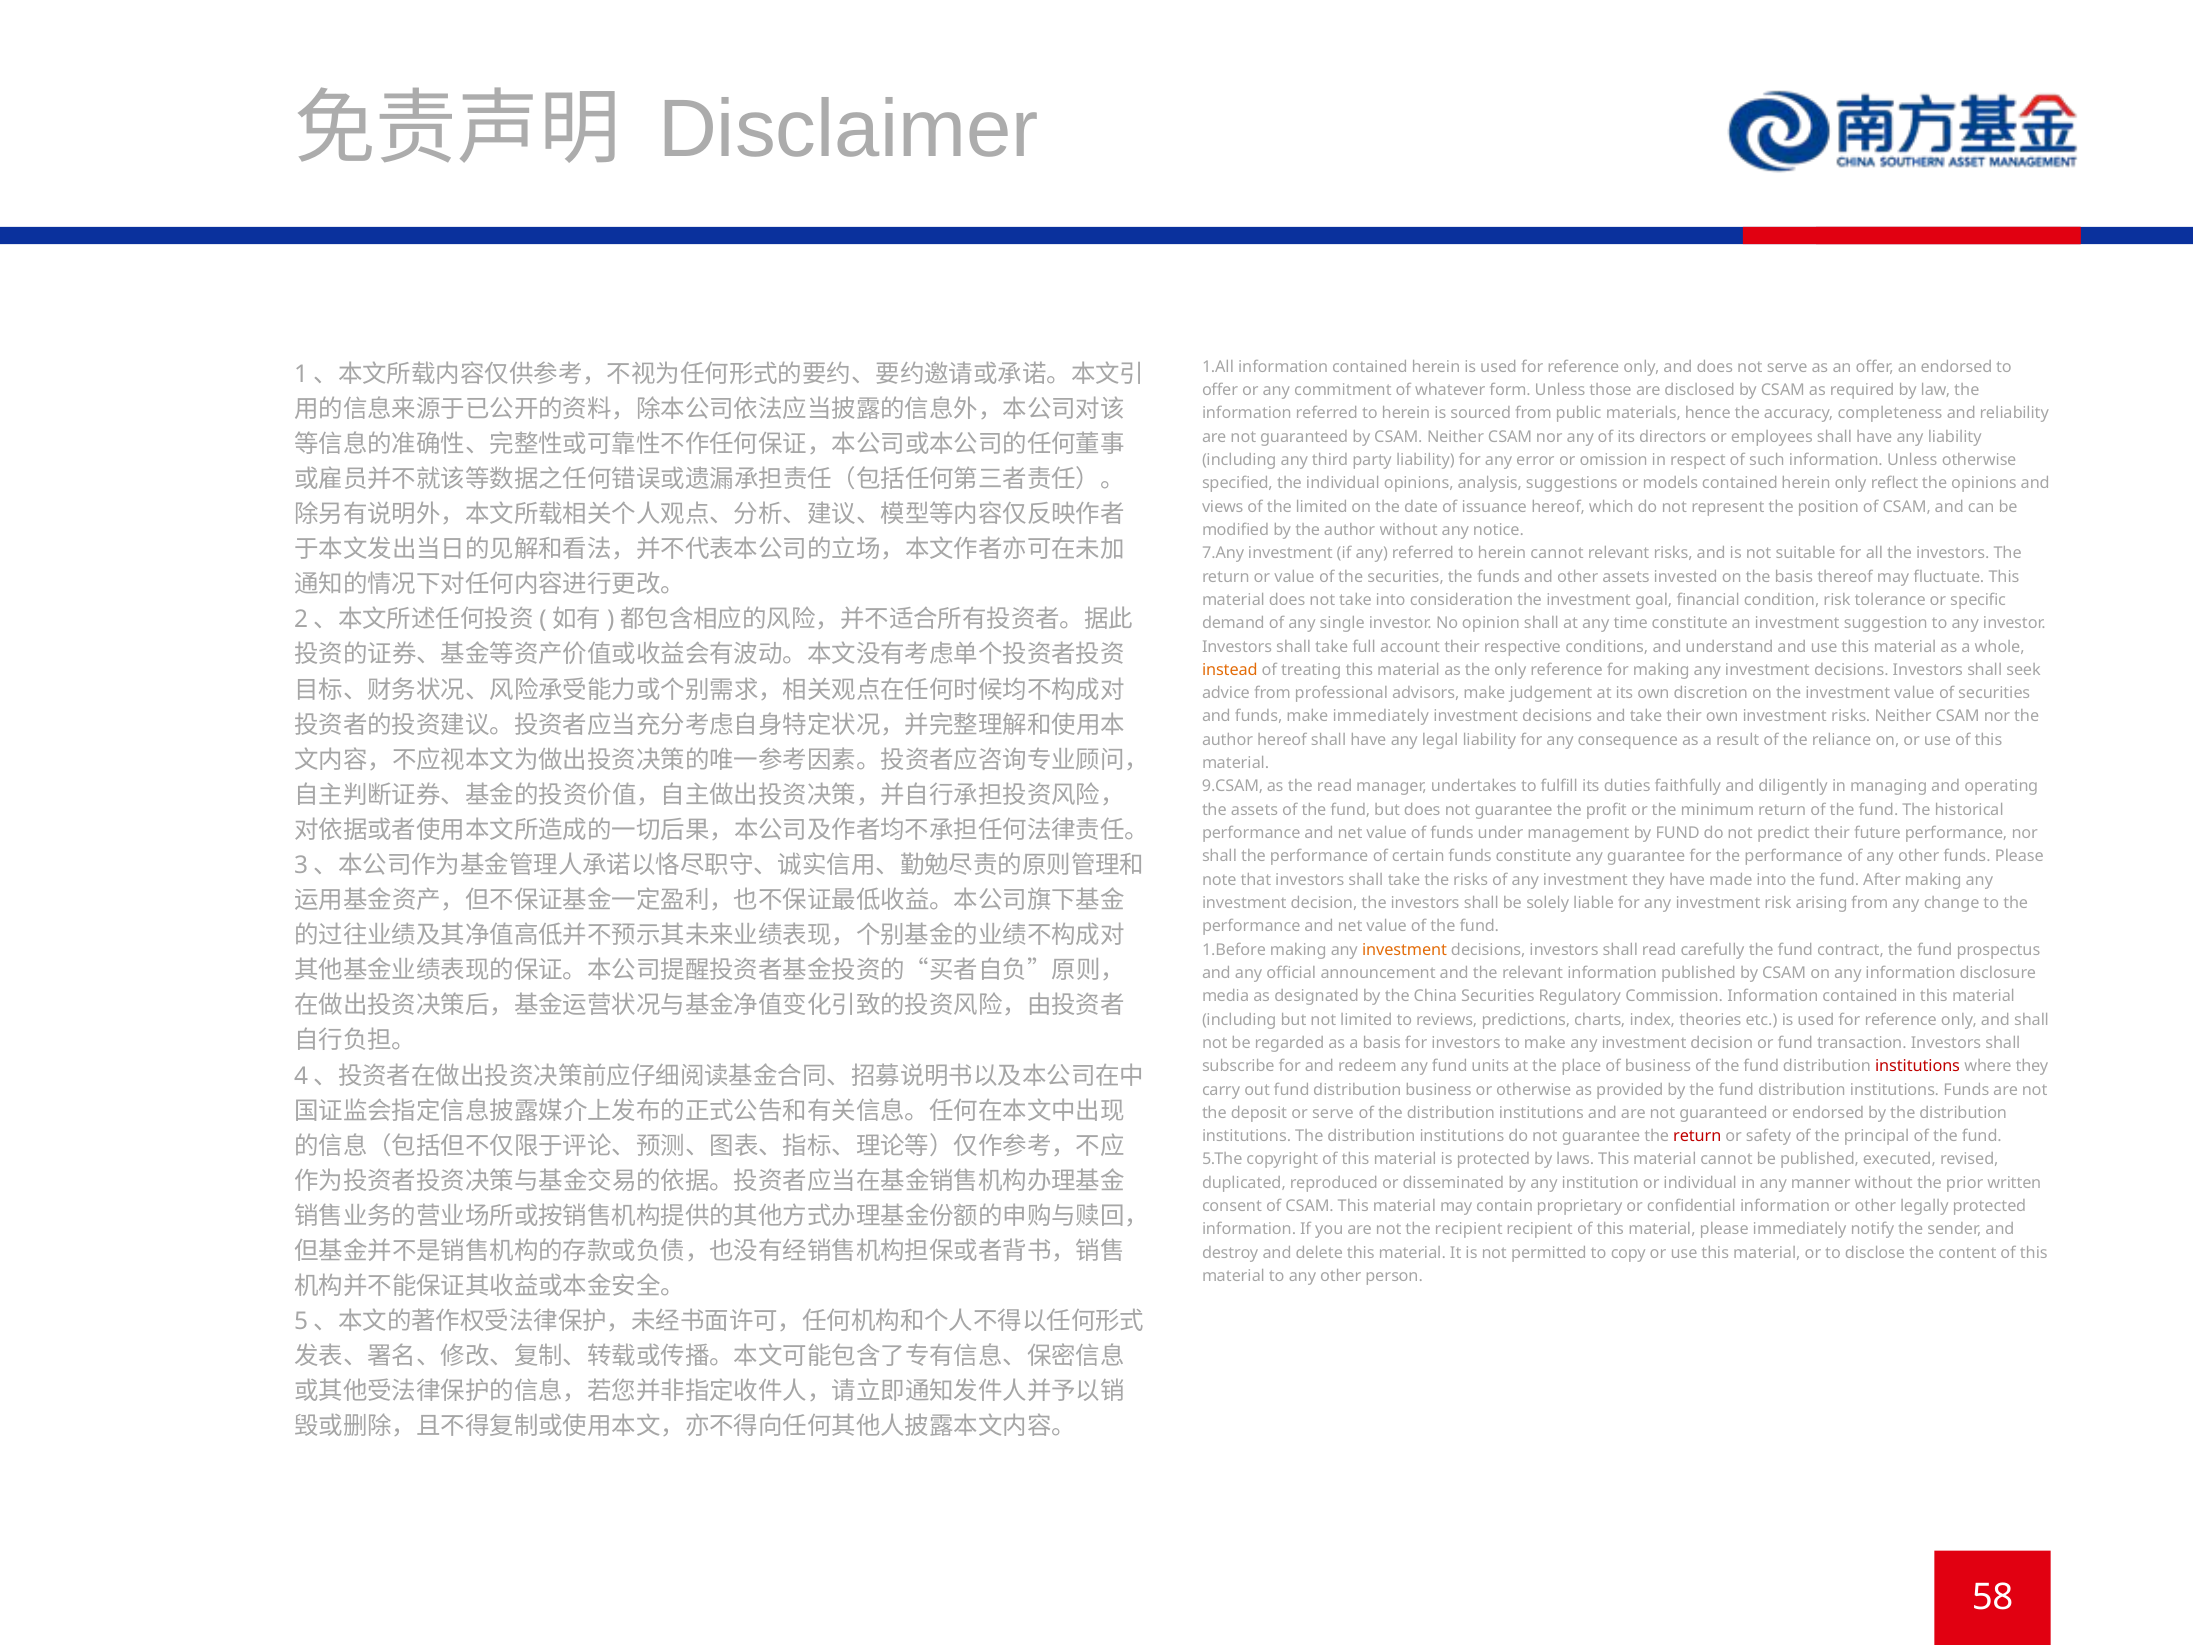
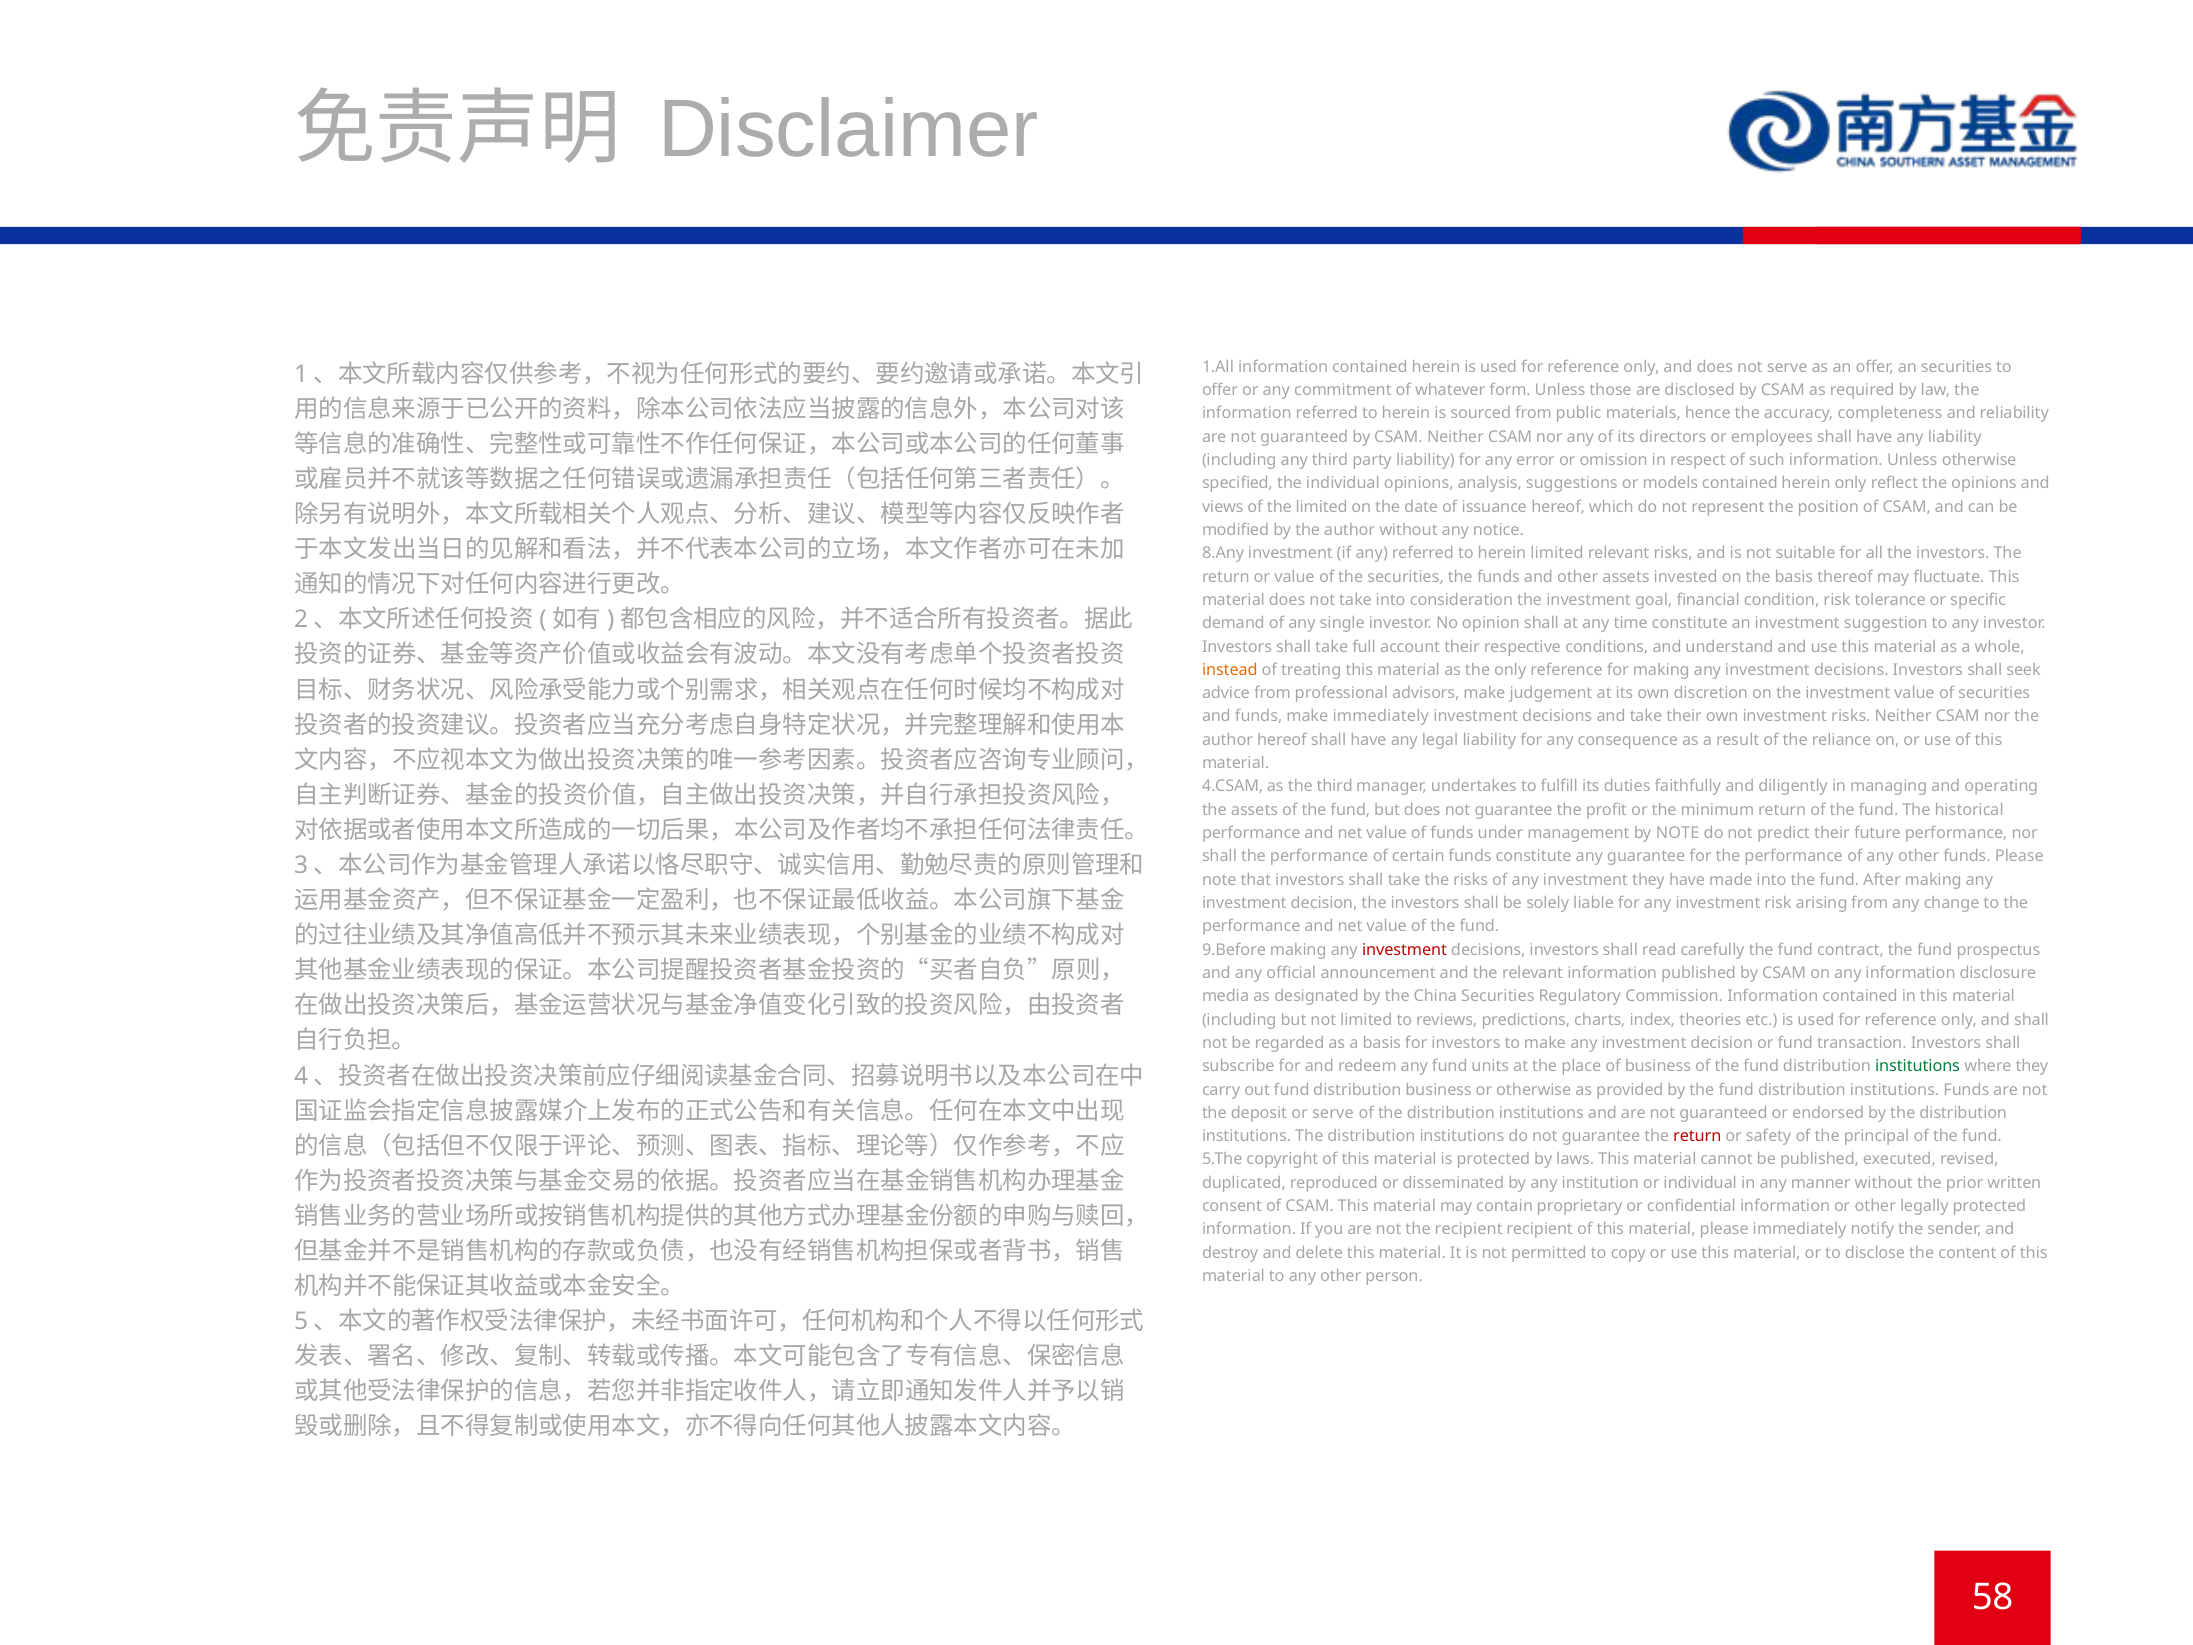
an endorsed: endorsed -> securities (1957, 367)
7.Any: 7.Any -> 8.Any (1223, 553)
herein cannot: cannot -> limited (1557, 553)
9.CSAM: 9.CSAM -> 4.CSAM (1233, 786)
the read: read -> third (1335, 786)
by FUND: FUND -> NOTE (1678, 833)
1.Before: 1.Before -> 9.Before (1234, 950)
investment colour: orange -> red (1405, 950)
institutions colour: red -> green (1918, 1066)
